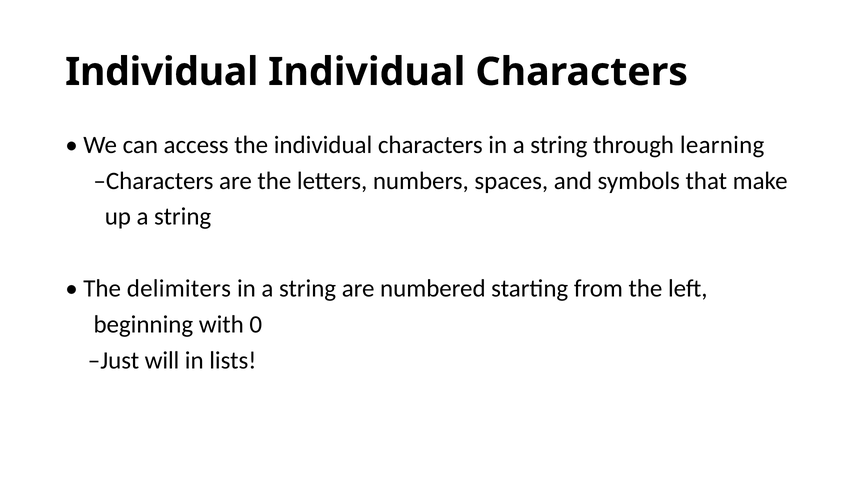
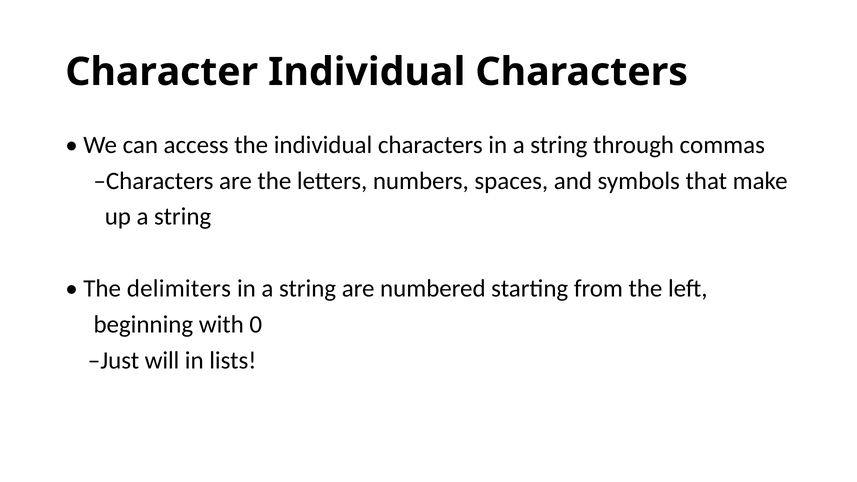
Individual: Individual -> Character (162, 72)
learning: learning -> commas (722, 145)
